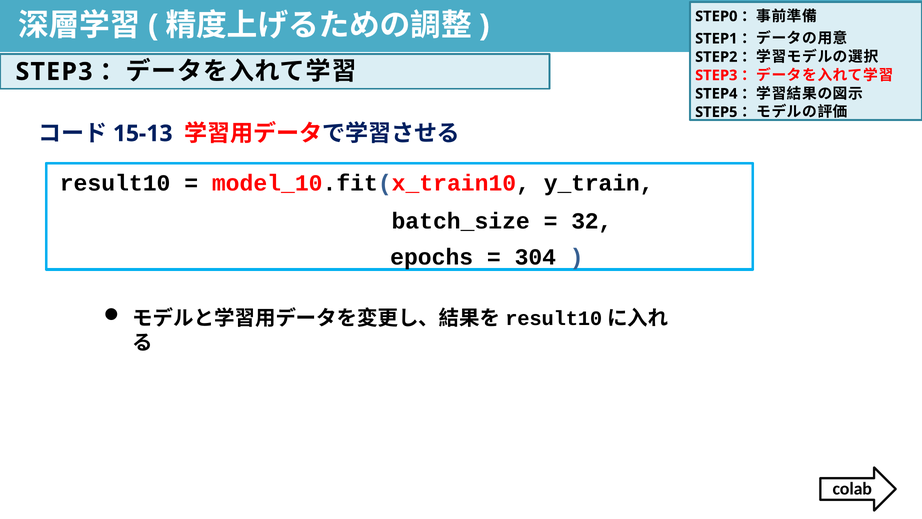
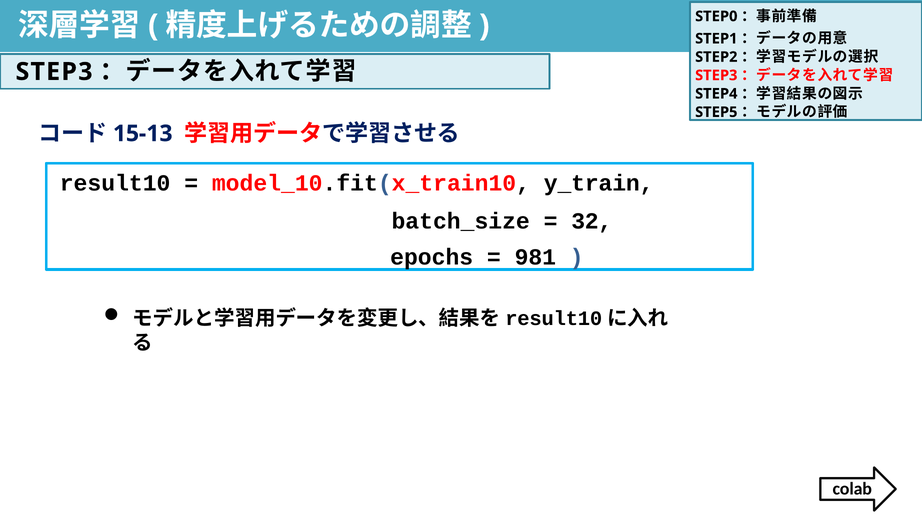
304: 304 -> 981 (535, 257)
